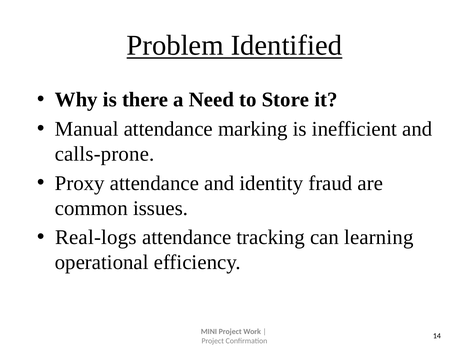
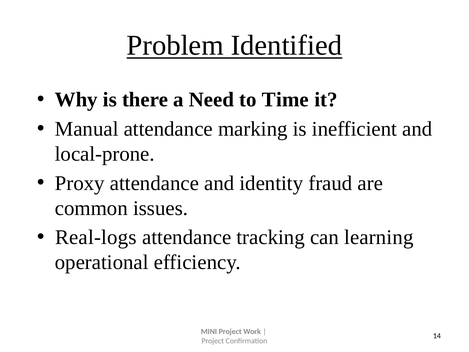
Store: Store -> Time (285, 100)
calls-prone: calls-prone -> local-prone (105, 154)
